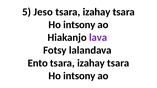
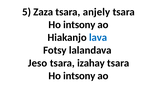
Jeso: Jeso -> Zaza (43, 12)
izahay: izahay -> anjely (96, 12)
lava colour: purple -> blue (98, 38)
Ento: Ento -> Jeso (38, 63)
